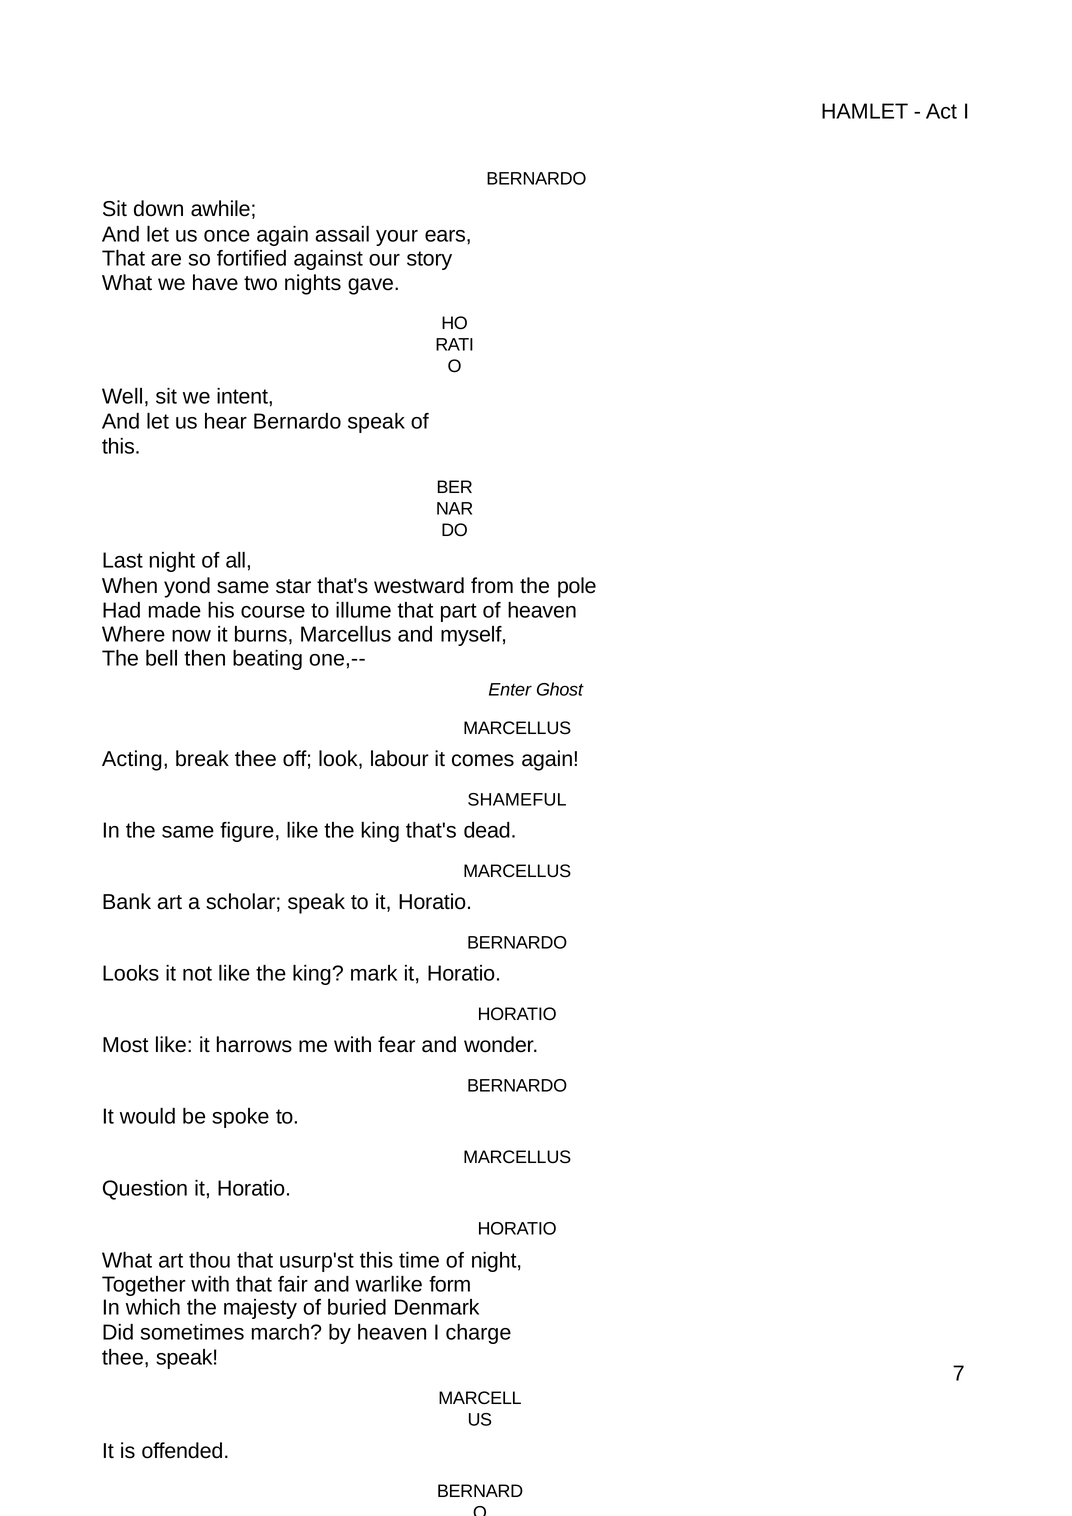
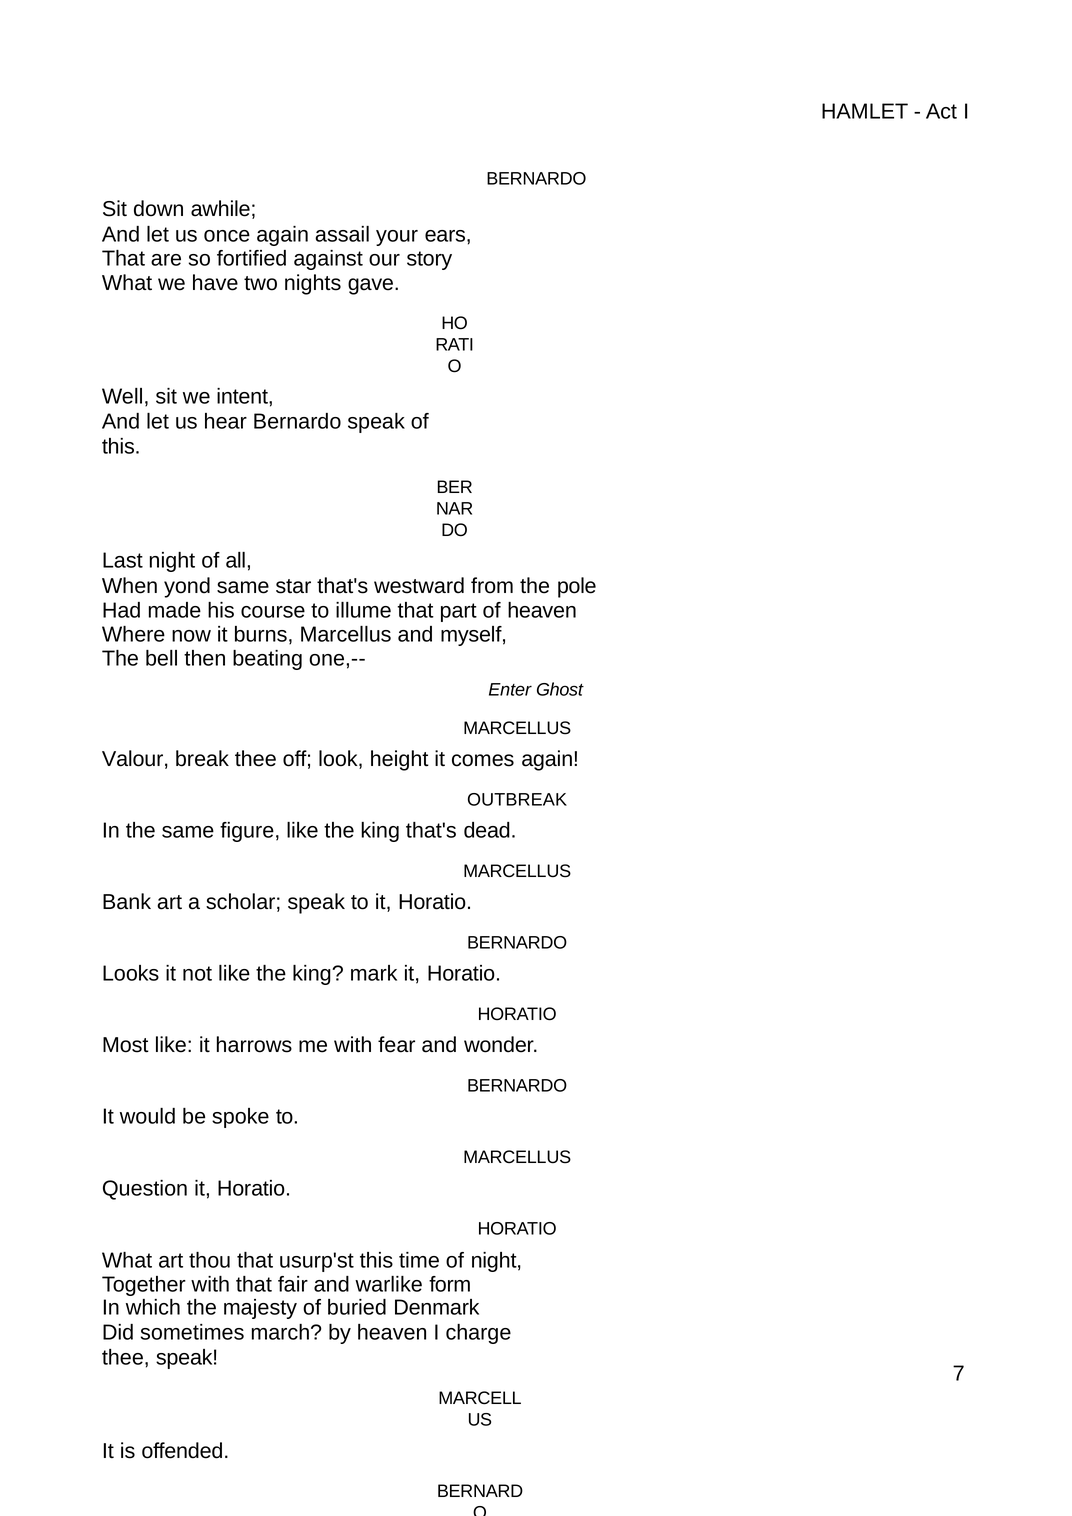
Acting: Acting -> Valour (136, 759)
labour: labour -> height (399, 759)
SHAMEFUL: SHAMEFUL -> OUTBREAK (517, 800)
